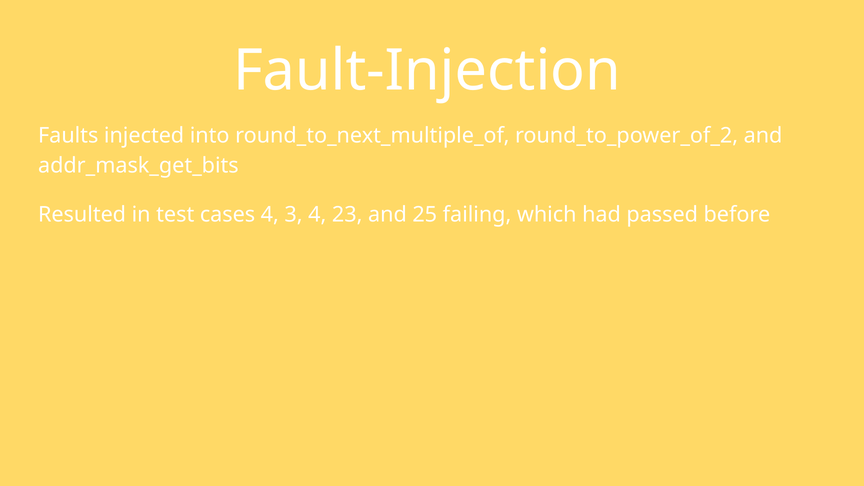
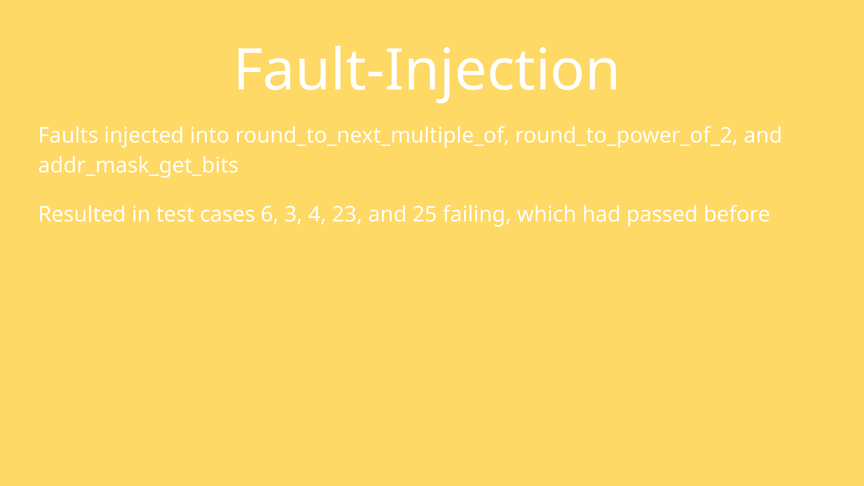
cases 4: 4 -> 6 (270, 215)
